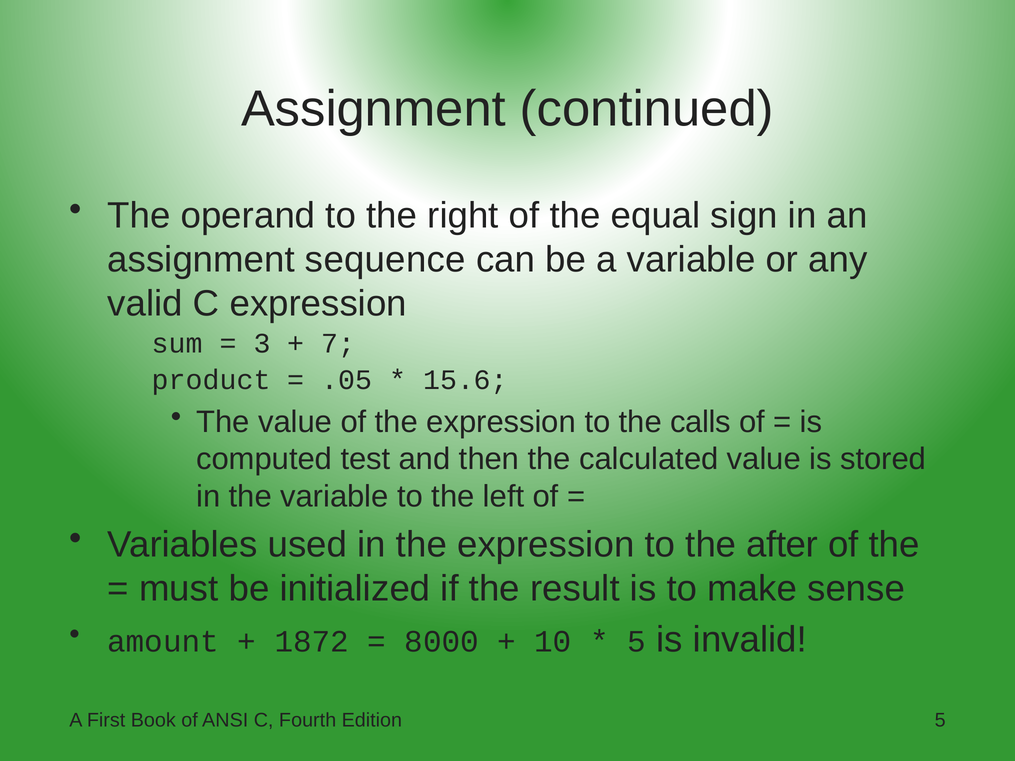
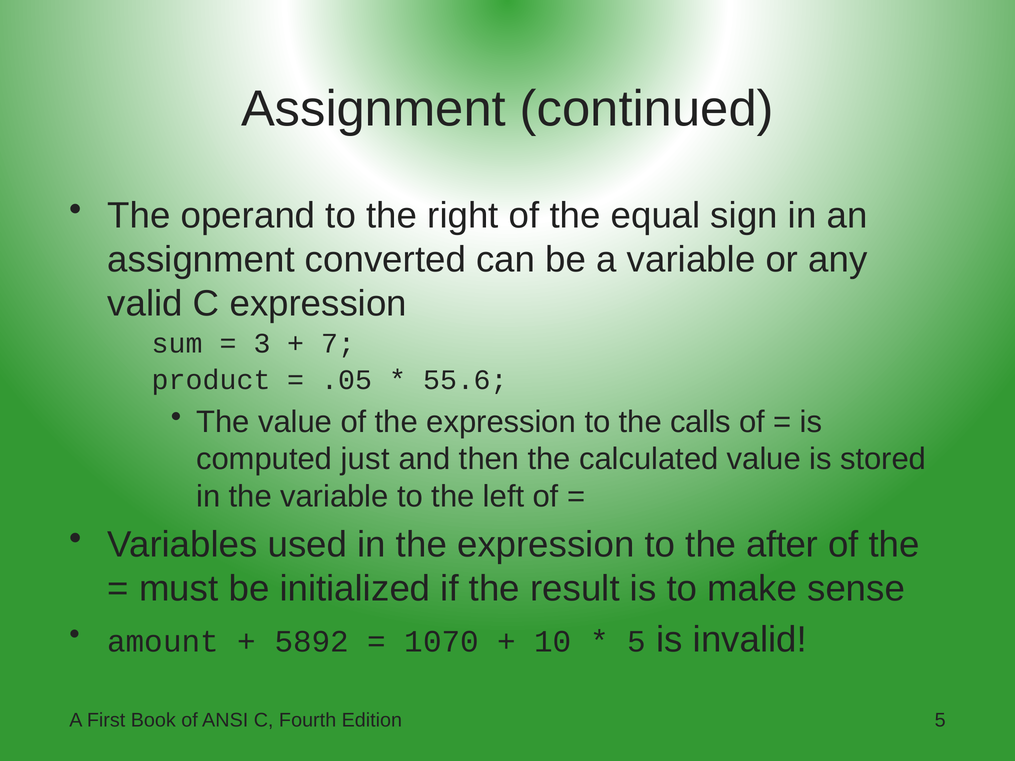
sequence: sequence -> converted (385, 260)
15.6: 15.6 -> 55.6 (466, 380)
test: test -> just (365, 459)
1872: 1872 -> 5892 (312, 642)
8000: 8000 -> 1070 (442, 642)
